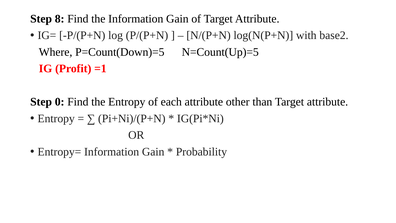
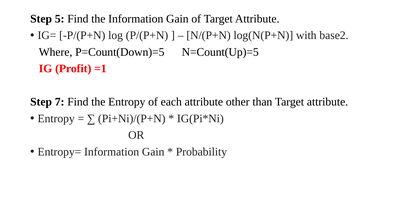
8: 8 -> 5 (60, 19)
0: 0 -> 7 (60, 102)
